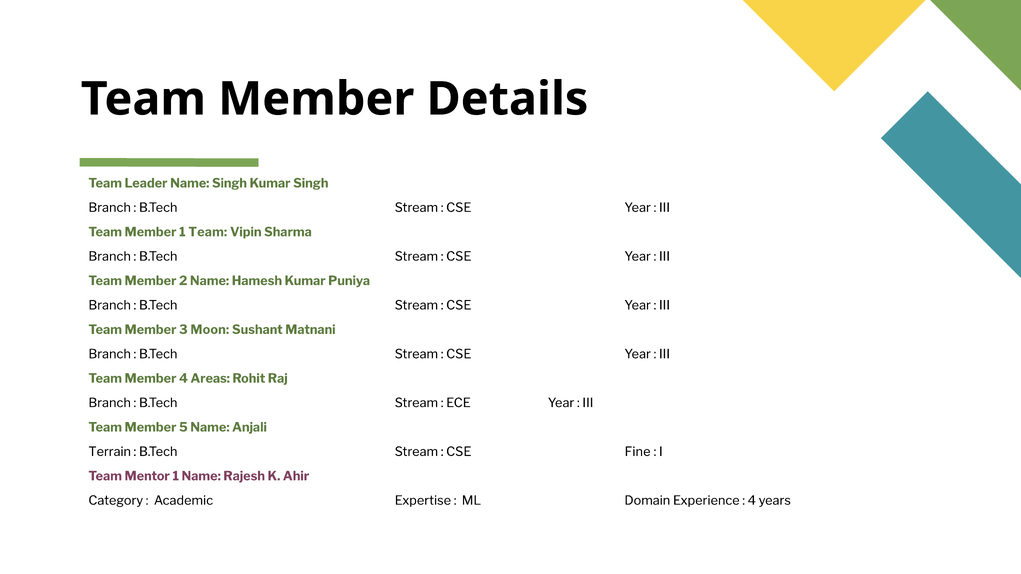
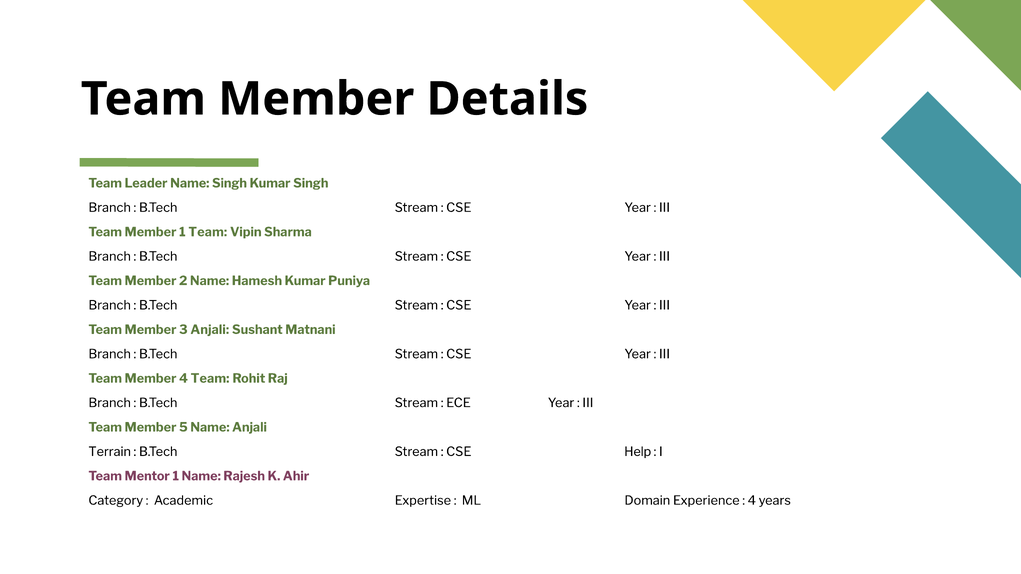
3 Moon: Moon -> Anjali (210, 330)
4 Areas: Areas -> Team (210, 379)
Fine: Fine -> Help (638, 452)
